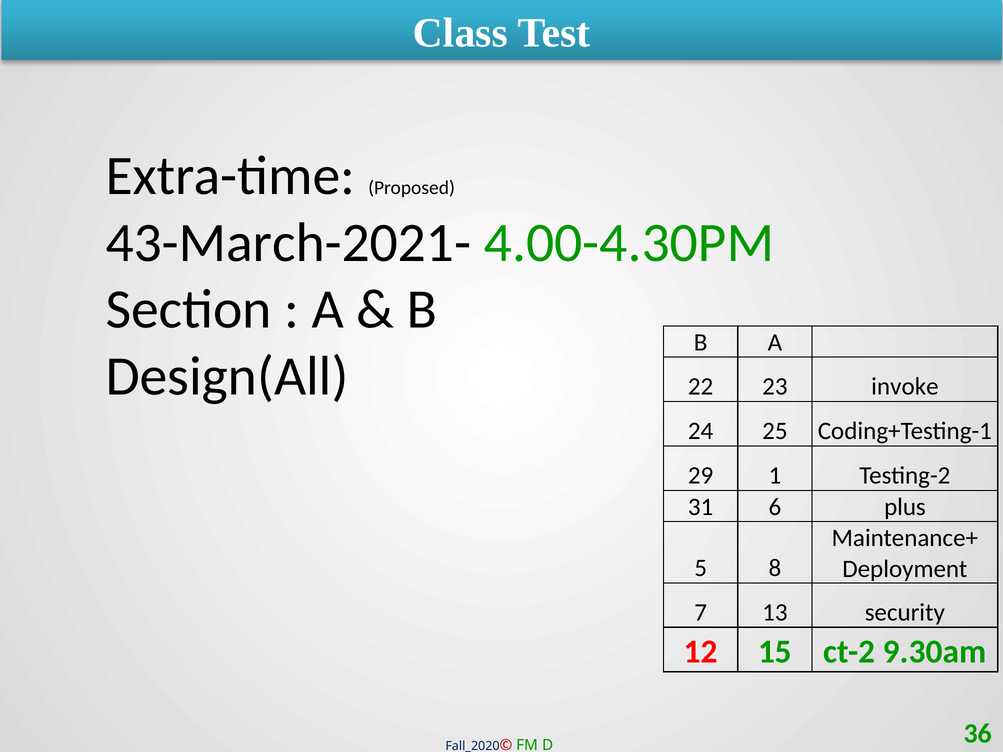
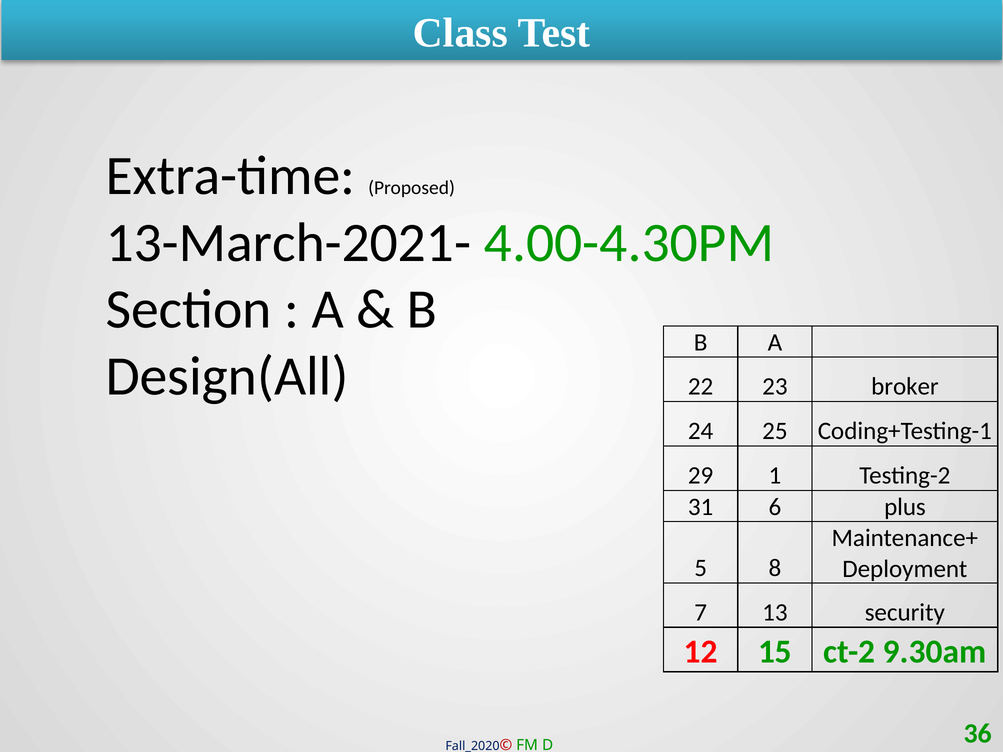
43-March-2021-: 43-March-2021- -> 13-March-2021- (288, 243)
invoke: invoke -> broker (905, 387)
